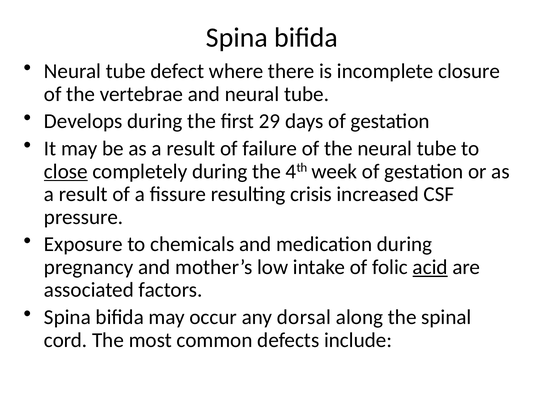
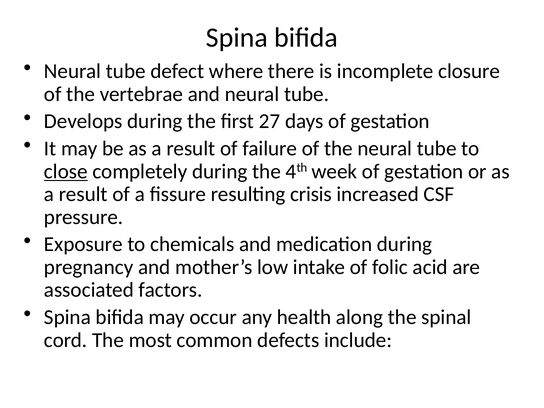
29: 29 -> 27 (270, 121)
acid underline: present -> none (430, 267)
dorsal: dorsal -> health (304, 317)
